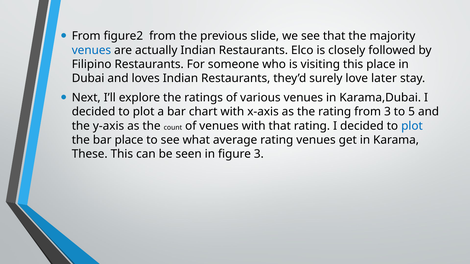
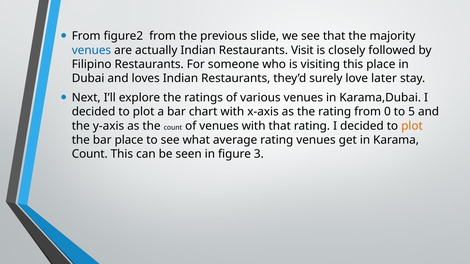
Elco: Elco -> Visit (302, 50)
from 3: 3 -> 0 (387, 112)
plot colour: blue -> orange (412, 126)
These: These -> Count (90, 154)
